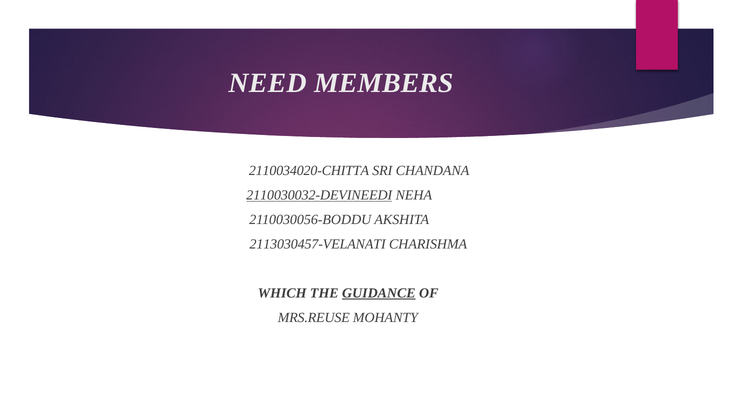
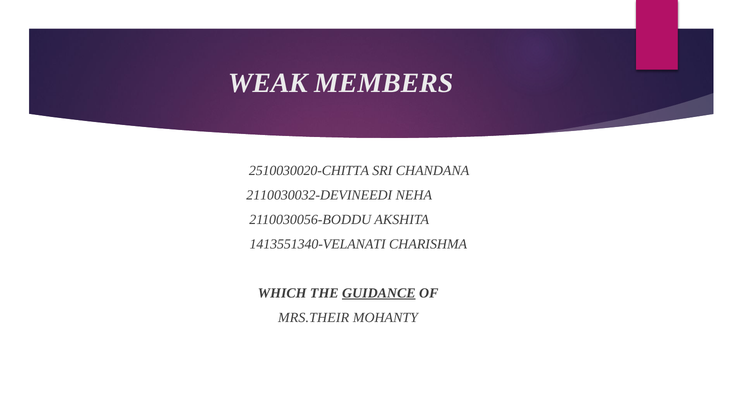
NEED: NEED -> WEAK (268, 83)
2110034020-CHITTA: 2110034020-CHITTA -> 2510030020-CHITTA (309, 171)
2110030032-DEVINEEDI underline: present -> none (319, 195)
2113030457-VELANATI: 2113030457-VELANATI -> 1413551340-VELANATI (318, 244)
MRS.REUSE: MRS.REUSE -> MRS.THEIR (314, 318)
